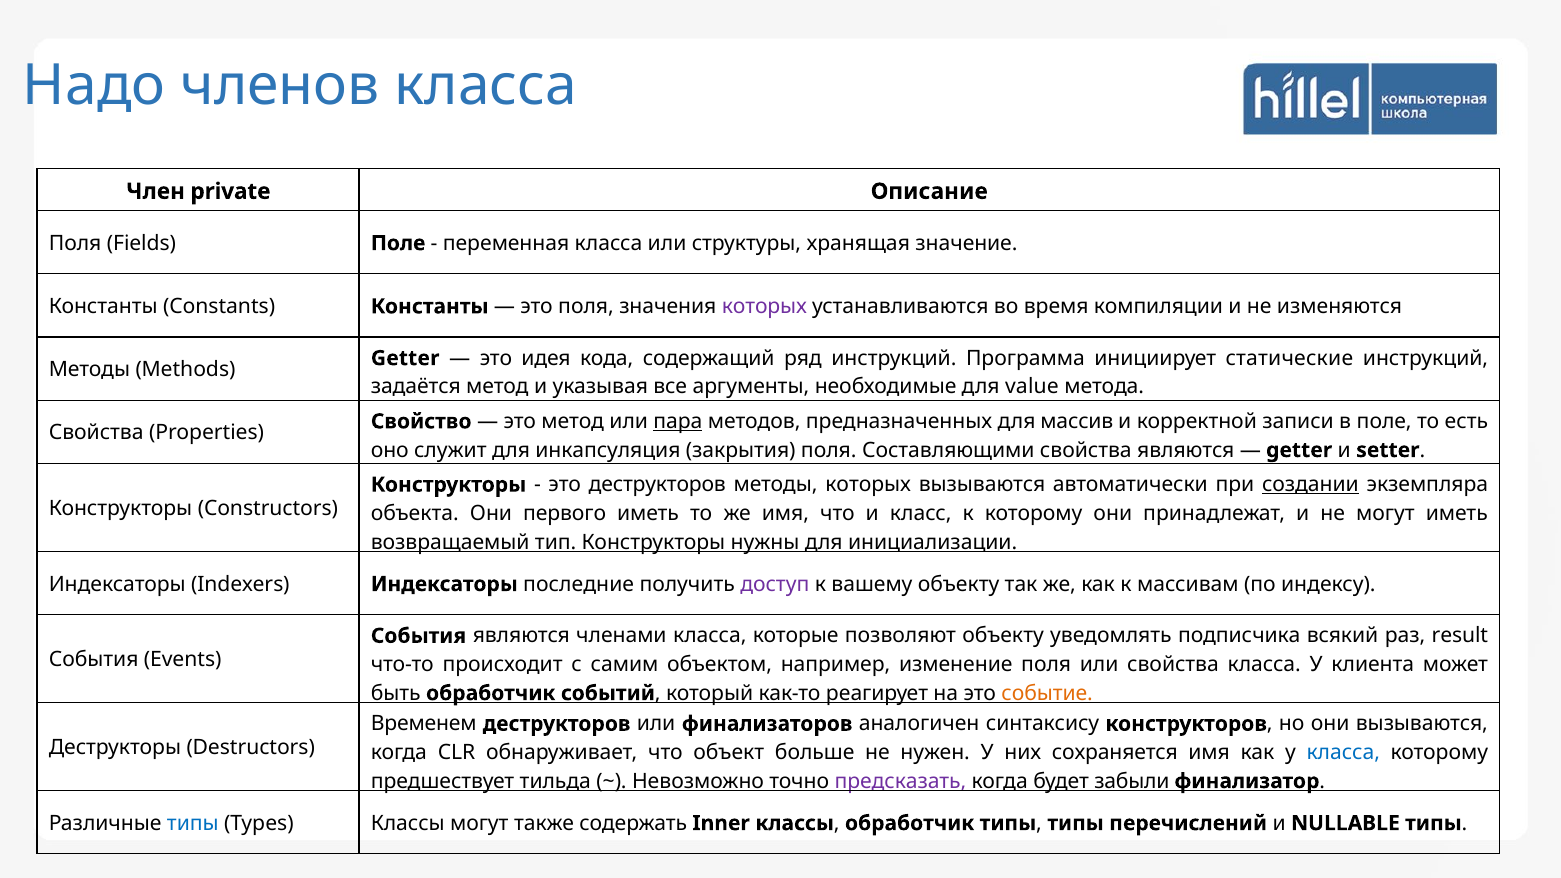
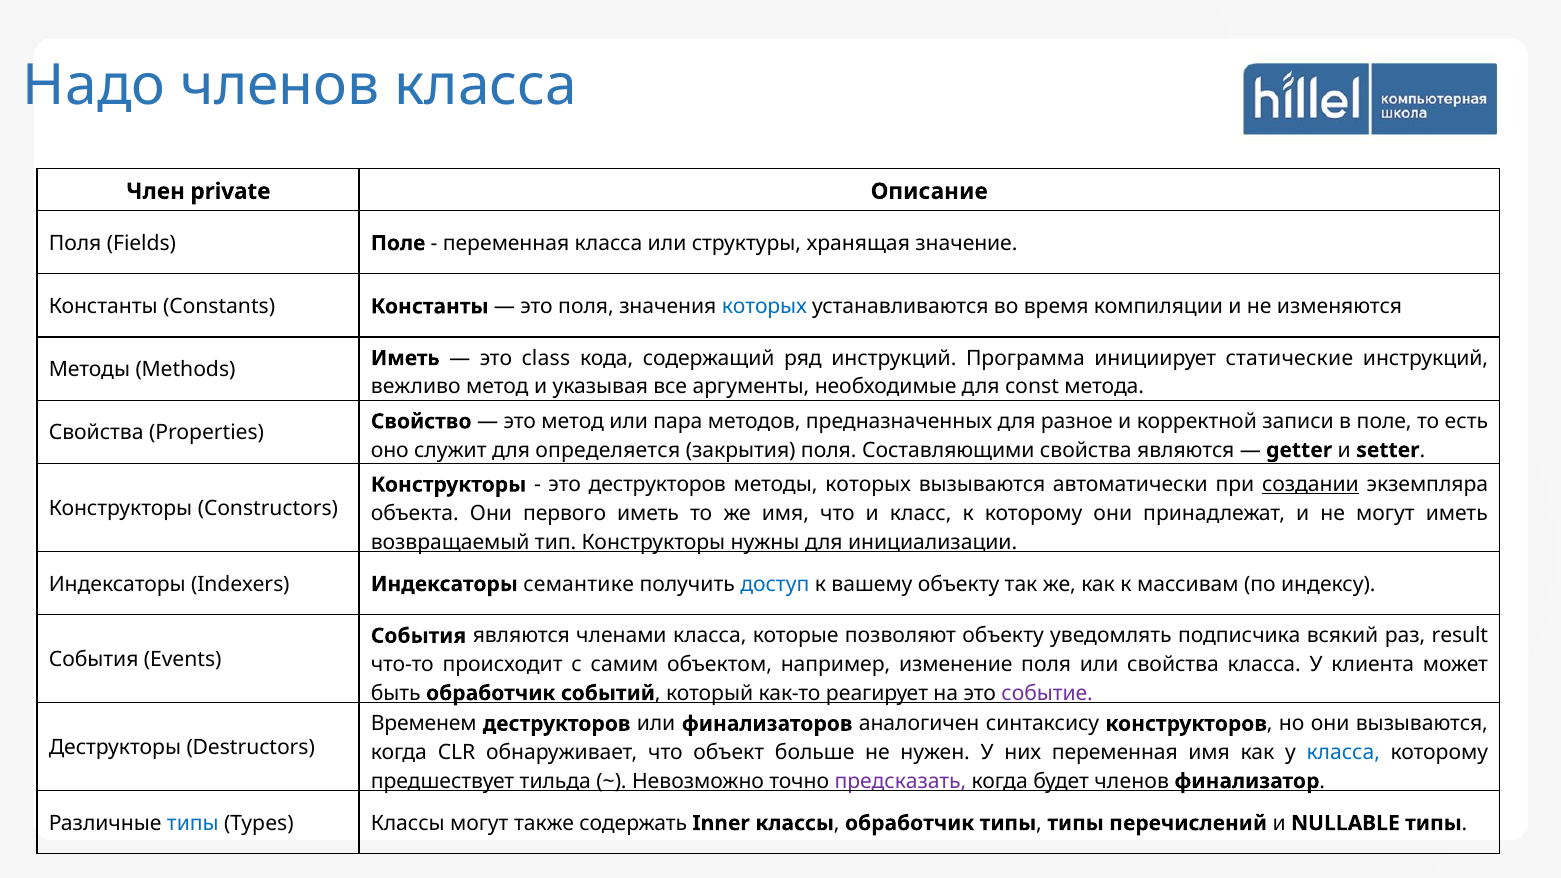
которых colour: purple -> blue (764, 306)
Methods Getter: Getter -> Иметь (405, 358)
идея: идея -> class (546, 358)
задаётся: задаётся -> вежливо (416, 387)
value: value -> const (1032, 387)
пара underline: present -> none (678, 421)
массив: массив -> разное (1077, 421)
инкапсуляция: инкапсуляция -> определяется (608, 450)
последние: последние -> семантике (579, 584)
доступ colour: purple -> blue (775, 584)
событие colour: orange -> purple (1047, 693)
них сохраняется: сохраняется -> переменная (1115, 753)
будет забыли: забыли -> членов (1132, 781)
